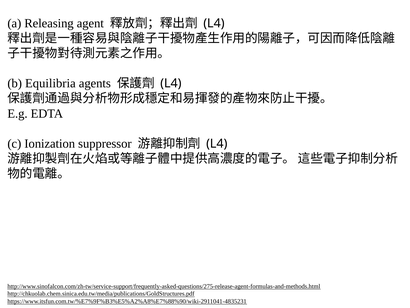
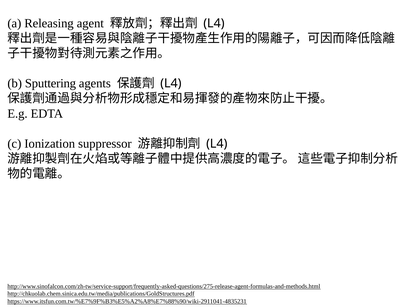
Equilibria: Equilibria -> Sputtering (50, 83)
